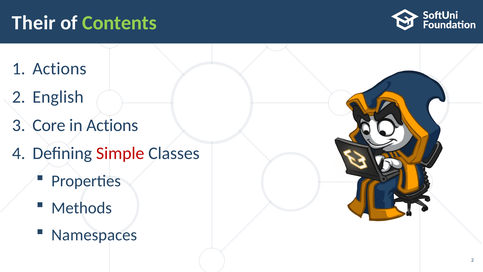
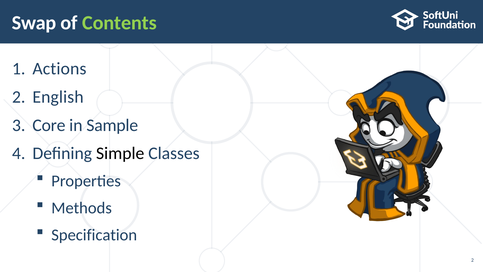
Their: Their -> Swap (34, 23)
in Actions: Actions -> Sample (112, 125)
Simple colour: red -> black (120, 153)
Namespaces: Namespaces -> Specification (94, 235)
